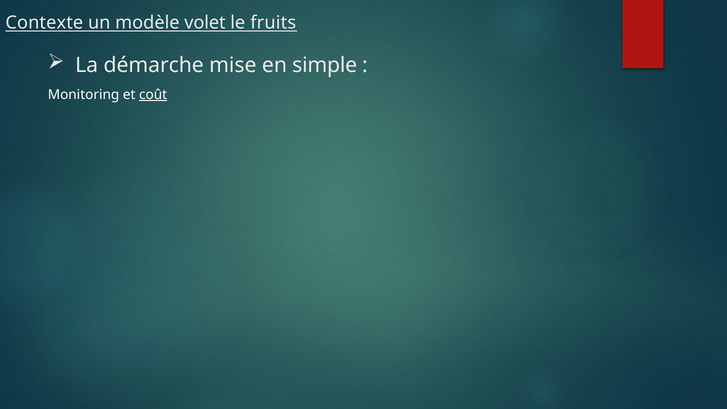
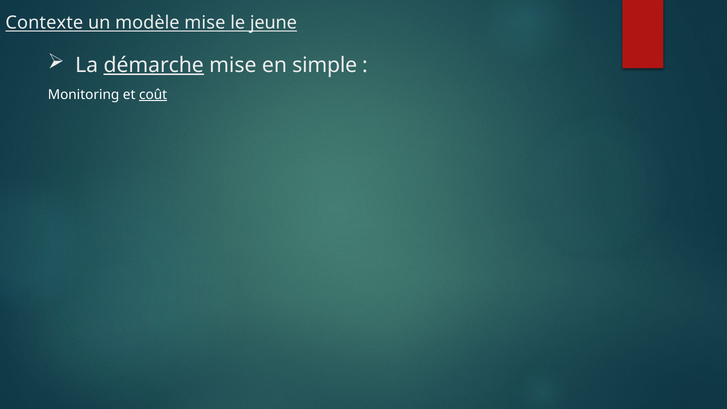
modèle volet: volet -> mise (205, 23)
fruits: fruits -> jeune (273, 23)
démarche underline: none -> present (154, 65)
